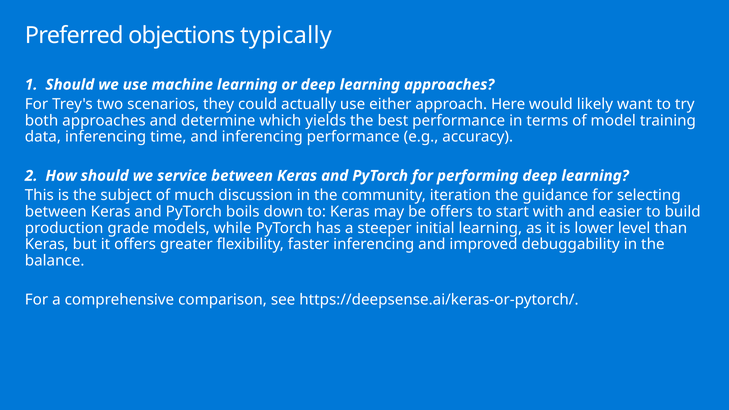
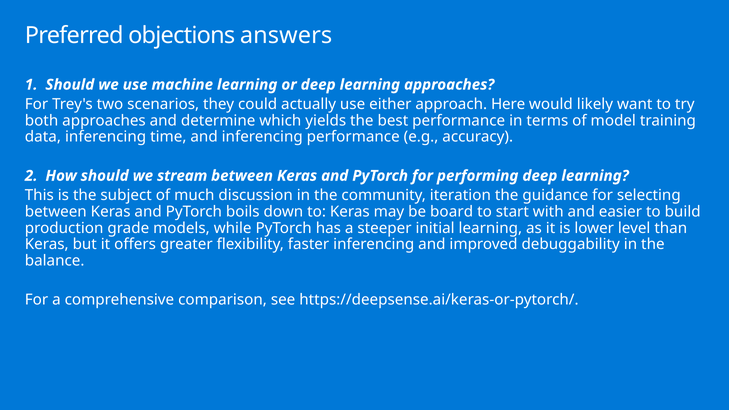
typically: typically -> answers (286, 35)
service: service -> stream (182, 176)
be offers: offers -> board (452, 212)
